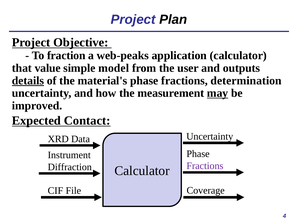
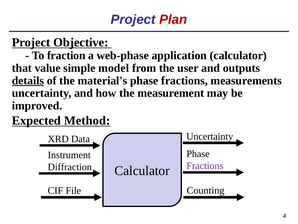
Plan colour: black -> red (173, 20)
web-peaks: web-peaks -> web-phase (123, 55)
determination: determination -> measurements (246, 80)
may underline: present -> none (218, 93)
Contact: Contact -> Method (87, 120)
Coverage: Coverage -> Counting (206, 190)
